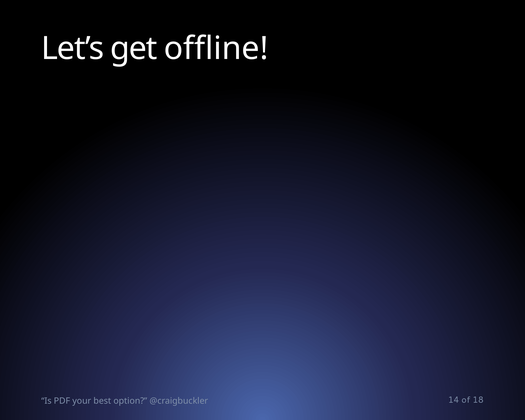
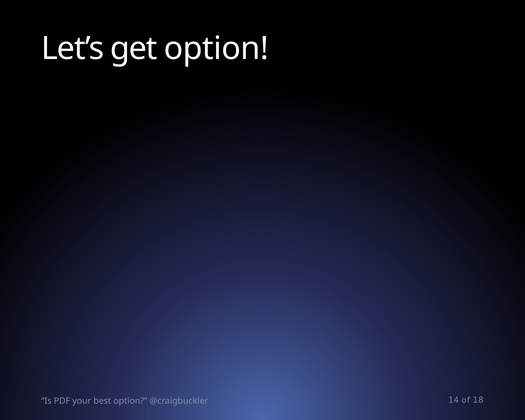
get offline: offline -> option (216, 48)
